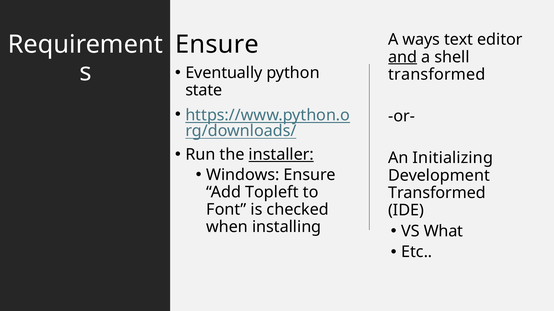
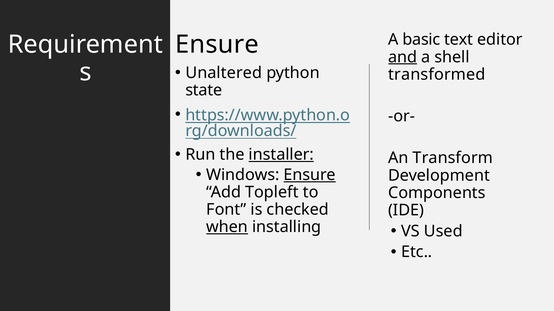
ways: ways -> basic (421, 40)
Eventually: Eventually -> Unaltered (224, 73)
Initializing: Initializing -> Transform (453, 158)
Ensure underline: none -> present (310, 175)
Transformed: Transformed -> Components (437, 193)
when underline: none -> present (227, 227)
What: What -> Used (443, 232)
